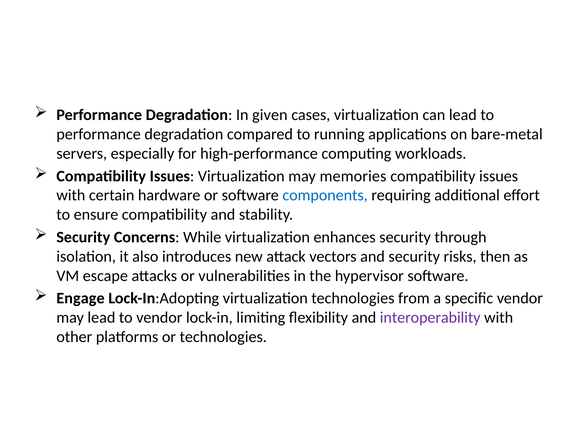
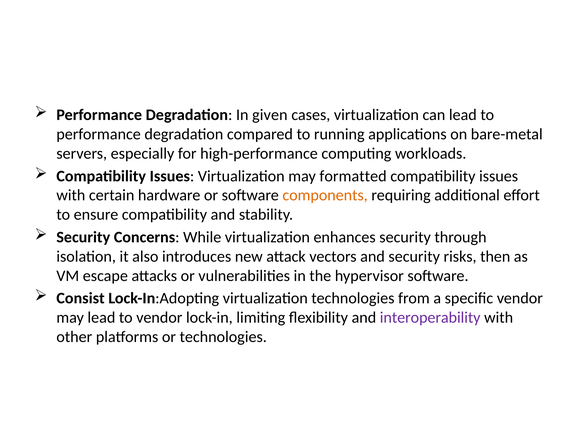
memories: memories -> formatted (353, 176)
components colour: blue -> orange (325, 195)
Engage: Engage -> Consist (81, 298)
